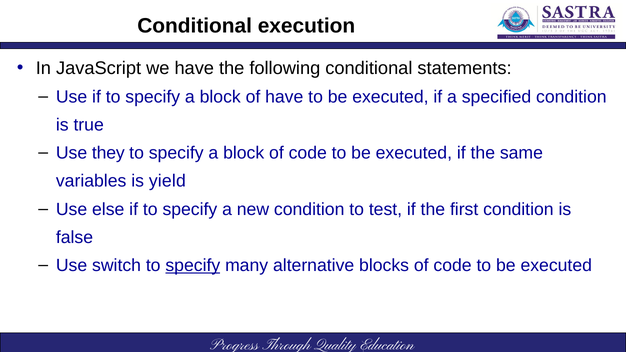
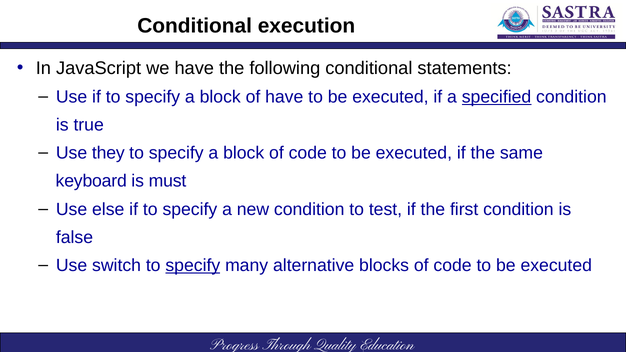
specified underline: none -> present (497, 97)
variables: variables -> keyboard (91, 181)
yield: yield -> must (168, 181)
